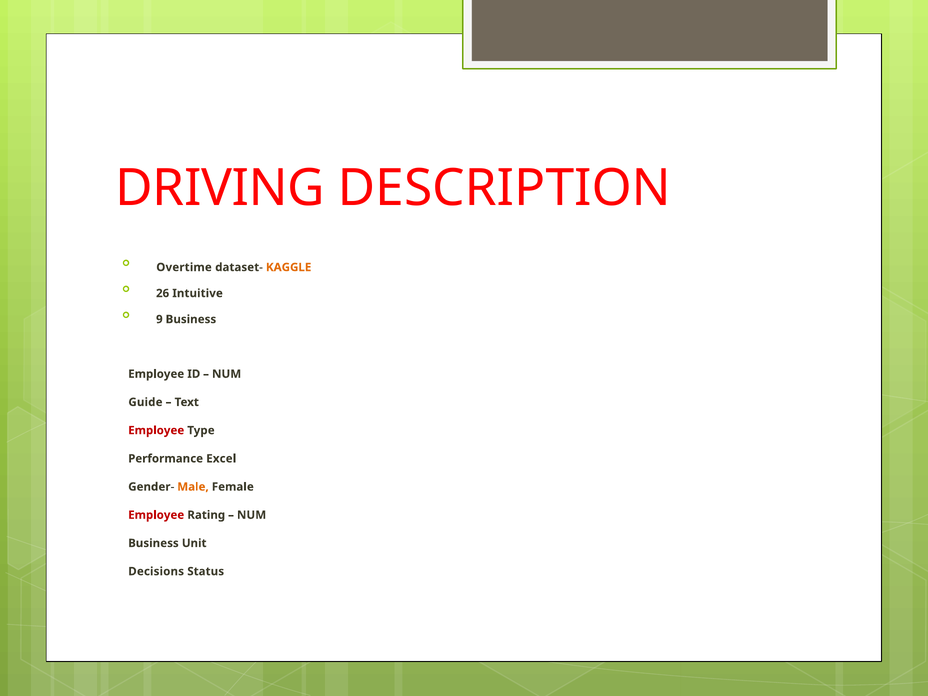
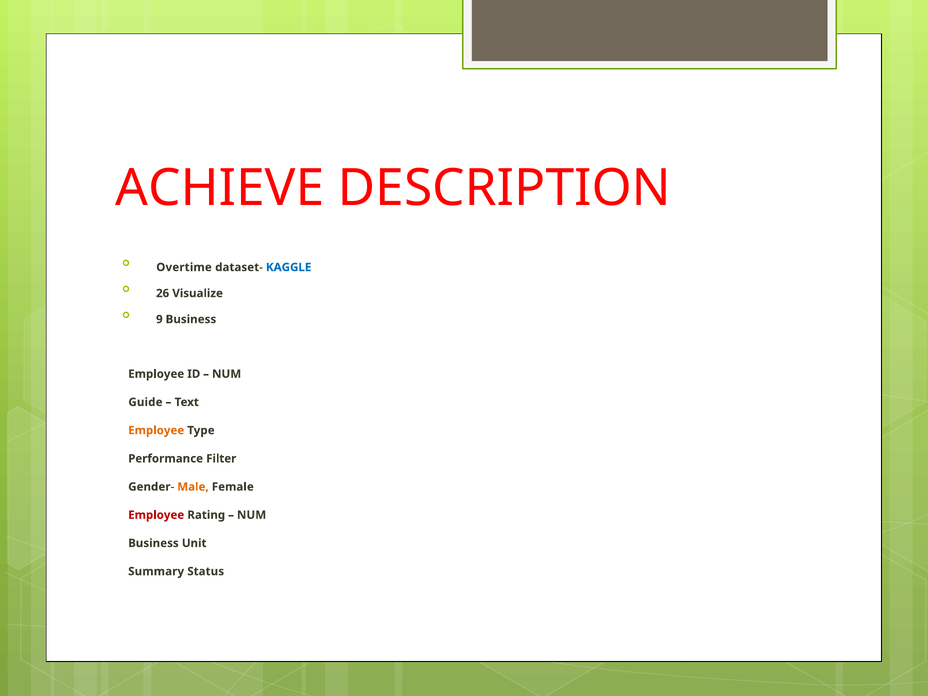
DRIVING: DRIVING -> ACHIEVE (220, 188)
KAGGLE colour: orange -> blue (289, 267)
Intuitive: Intuitive -> Visualize (198, 293)
Employee colour: red -> orange (156, 430)
Excel: Excel -> Filter (221, 459)
Decisions: Decisions -> Summary (156, 571)
